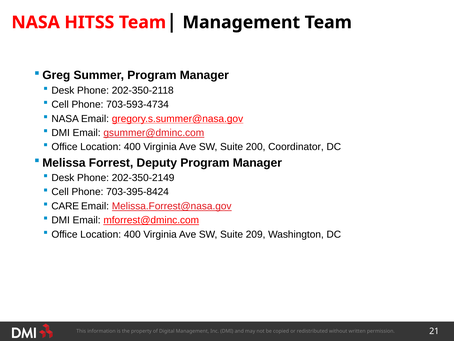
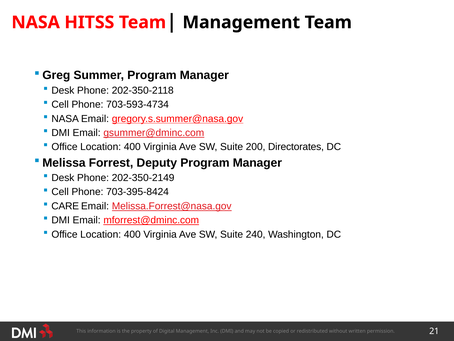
Coordinator: Coordinator -> Directorates (296, 147)
209: 209 -> 240 (256, 234)
